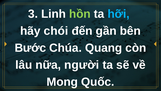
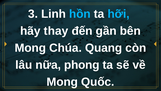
hồn colour: light green -> light blue (80, 14)
chói: chói -> thay (56, 31)
Bước: Bước -> Mong (30, 48)
người: người -> phong (82, 65)
